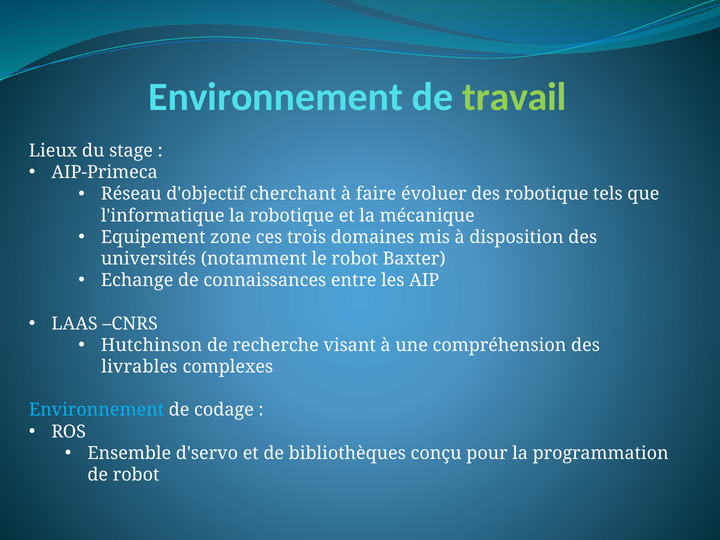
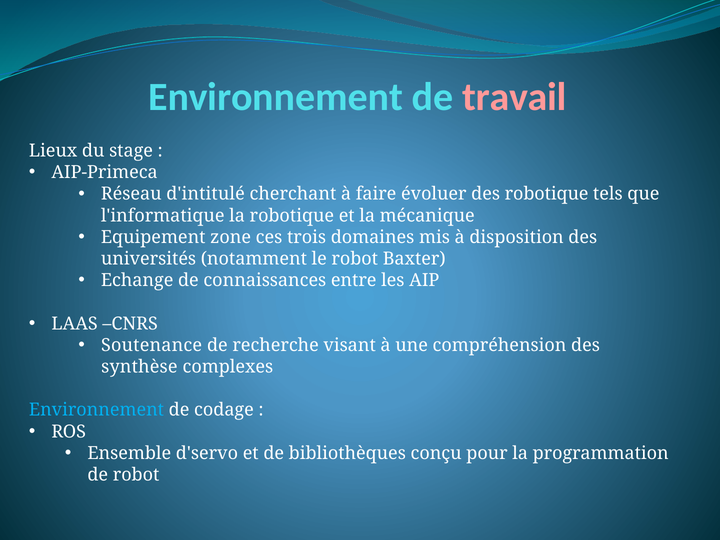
travail colour: light green -> pink (515, 97)
d'objectif: d'objectif -> d'intitulé (206, 194)
Hutchinson: Hutchinson -> Soutenance (152, 345)
livrables: livrables -> synthèse (139, 367)
